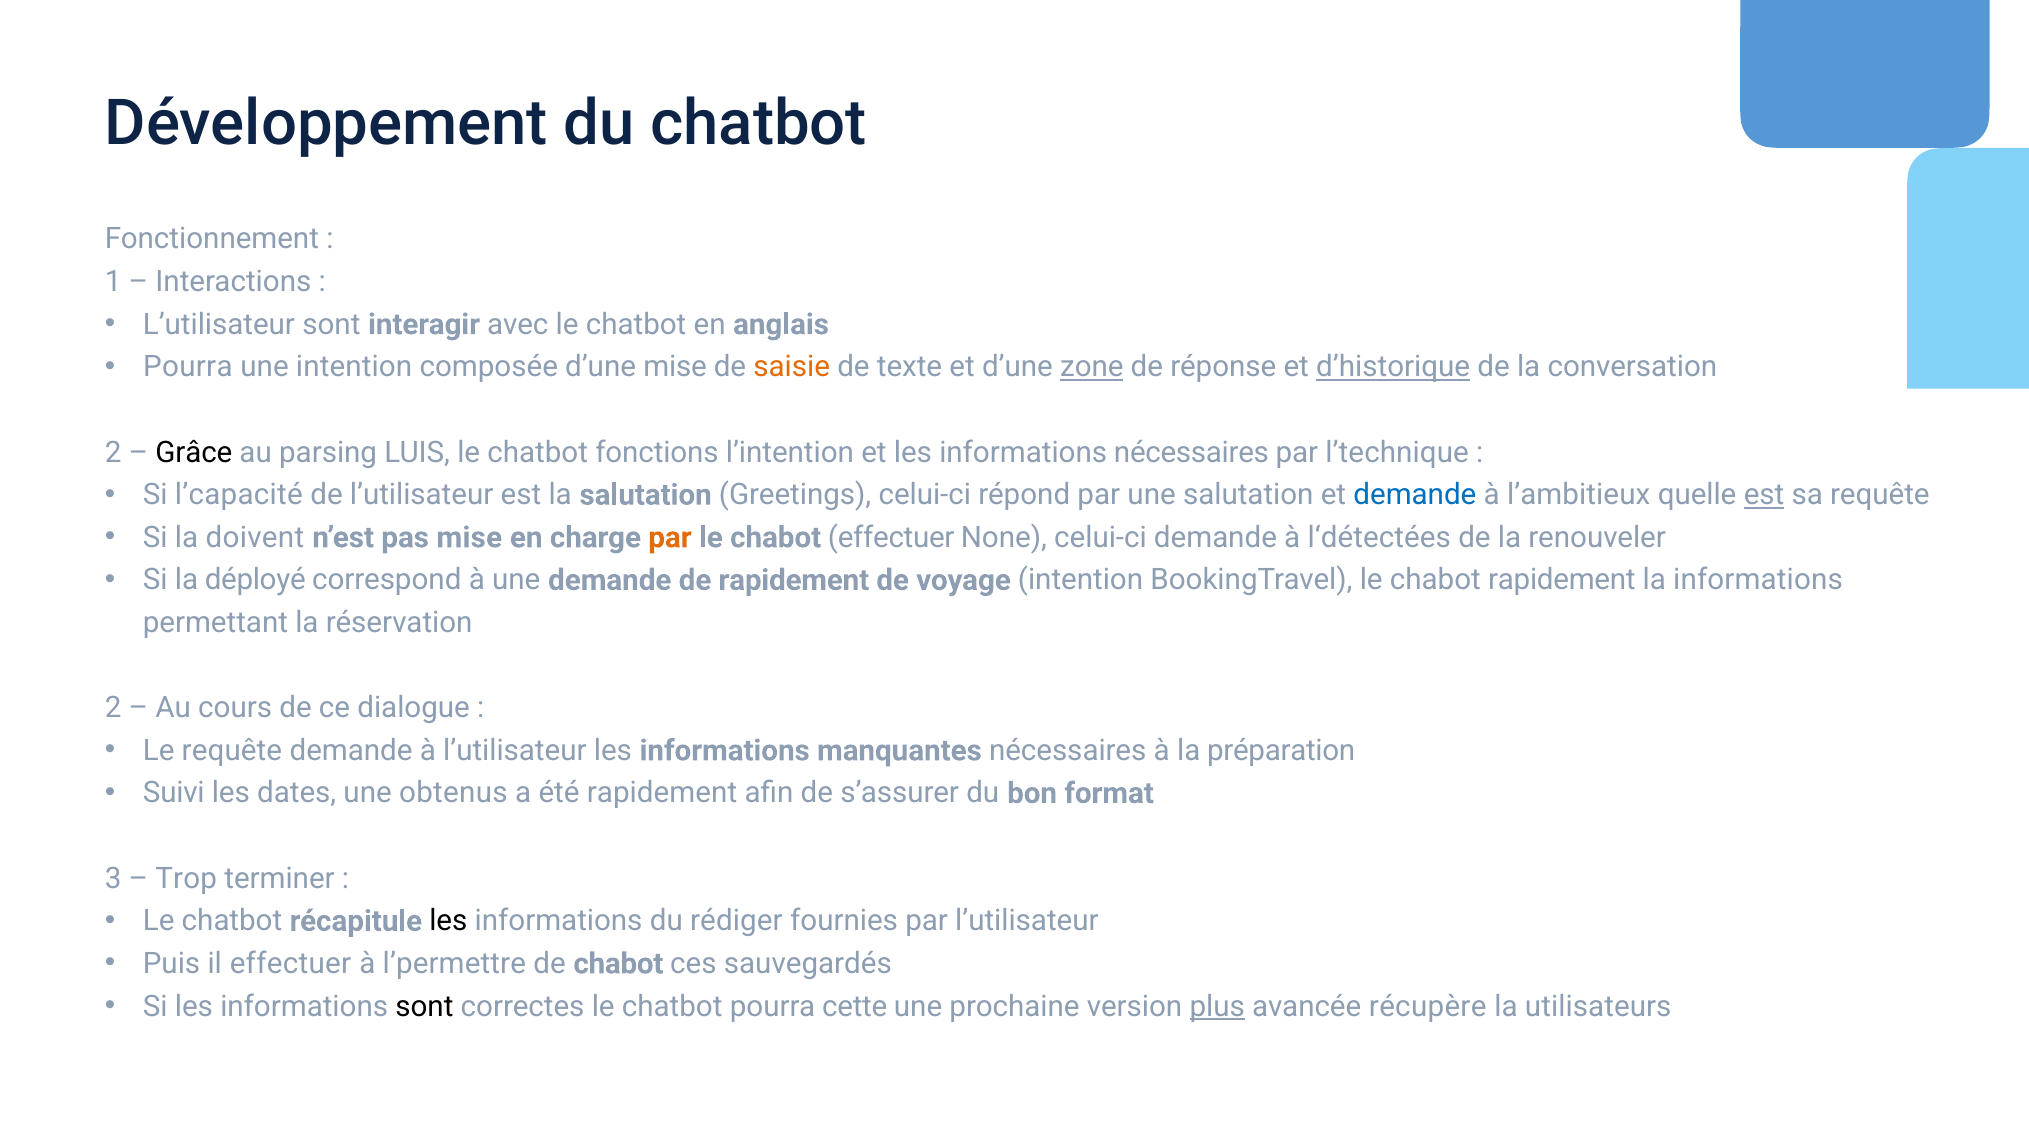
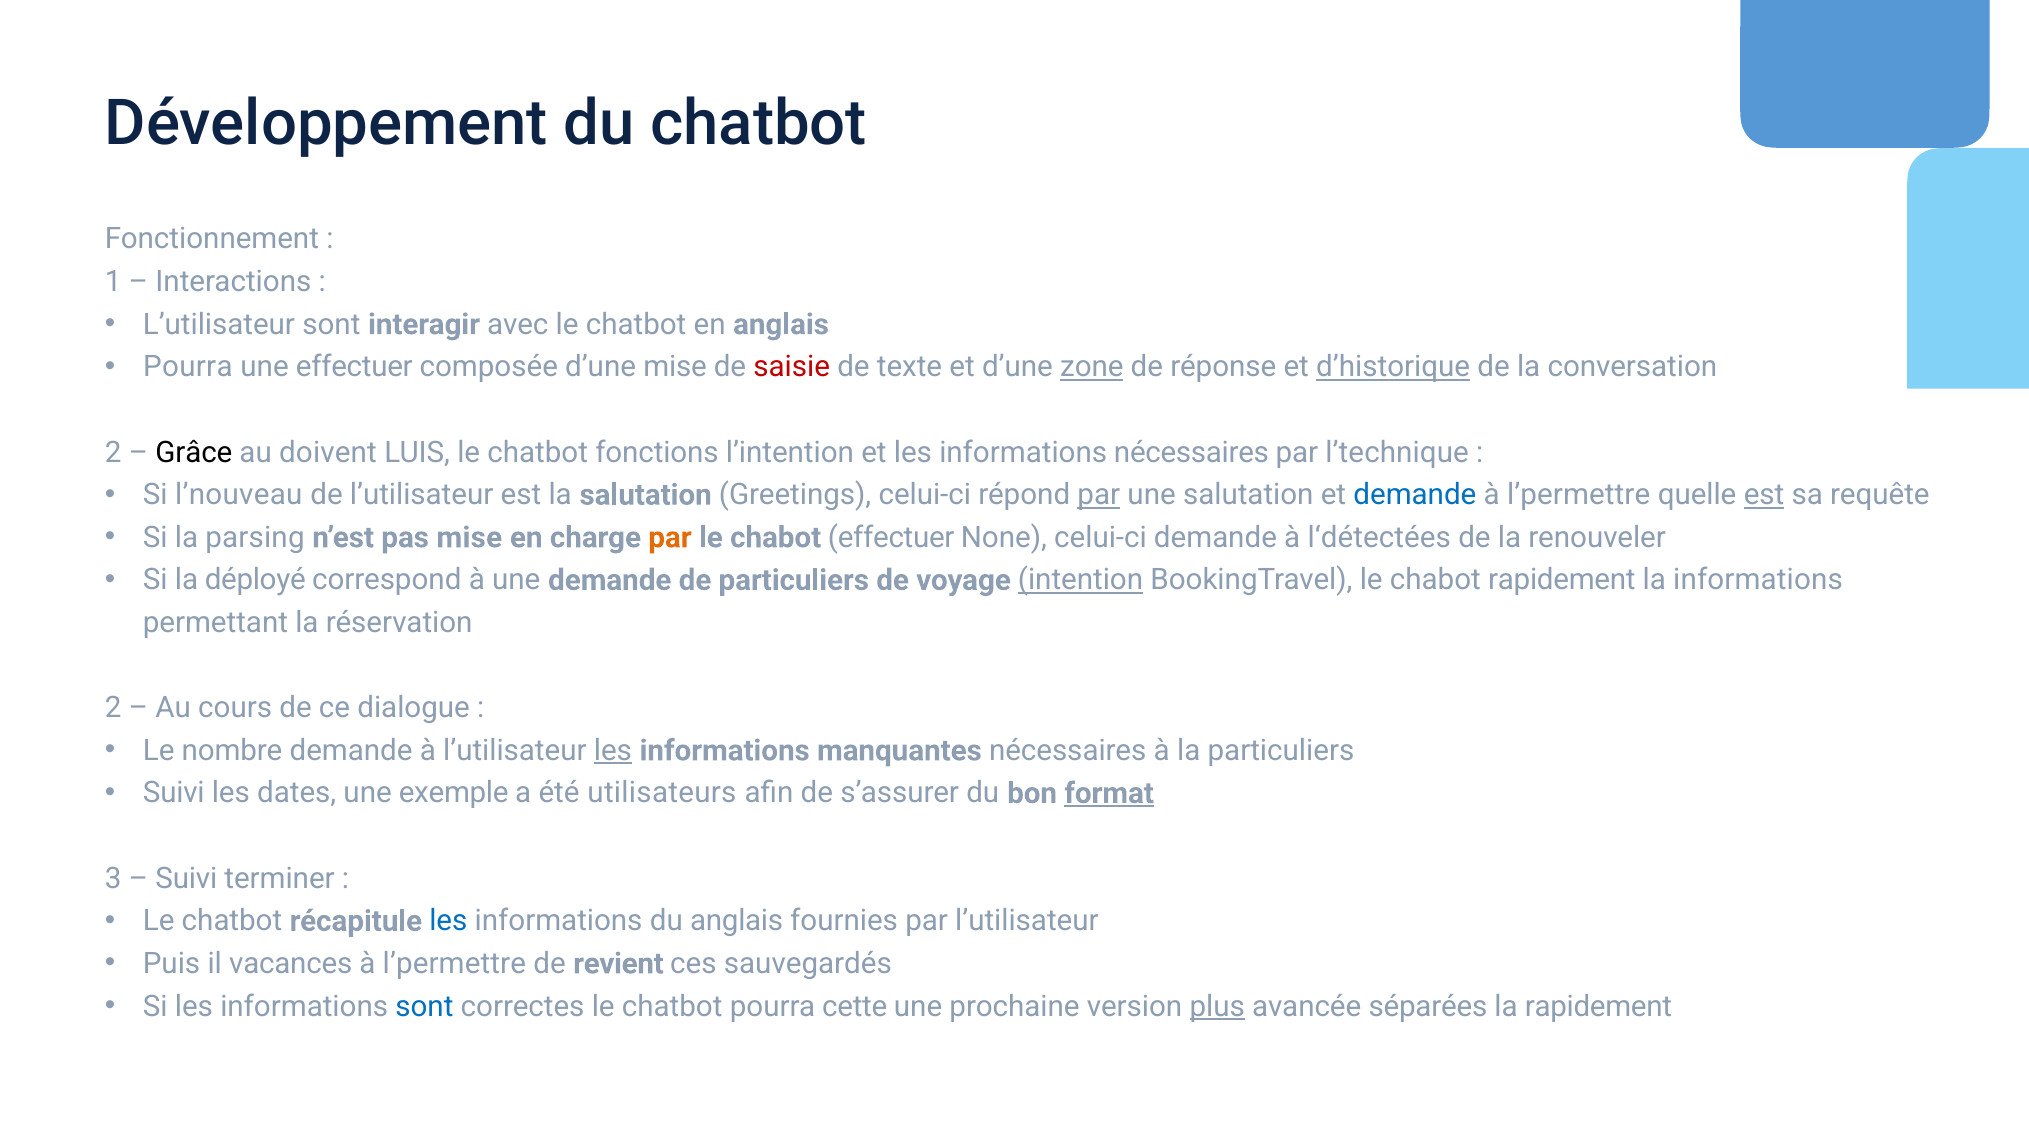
une intention: intention -> effectuer (354, 367)
saisie colour: orange -> red (792, 367)
parsing: parsing -> doivent (328, 452)
l’capacité: l’capacité -> l’nouveau (239, 495)
par underline: none -> present (1099, 495)
l’ambitieux: l’ambitieux -> l’permettre (1579, 495)
doivent: doivent -> parsing (255, 538)
de rapidement: rapidement -> particuliers (794, 580)
intention underline: none -> present (1081, 580)
Le requête: requête -> nombre (232, 751)
les underline: none -> present (613, 751)
la préparation: préparation -> particuliers (1281, 751)
obtenus: obtenus -> exemple (454, 793)
été rapidement: rapidement -> utilisateurs (662, 793)
format underline: none -> present (1109, 793)
Trop: Trop -> Suivi (186, 879)
les colour: black -> blue (448, 921)
du rédiger: rédiger -> anglais (737, 921)
il effectuer: effectuer -> vacances (291, 964)
de chabot: chabot -> revient (618, 964)
sont colour: black -> blue (424, 1007)
récupère: récupère -> séparées (1428, 1007)
la utilisateurs: utilisateurs -> rapidement (1598, 1007)
